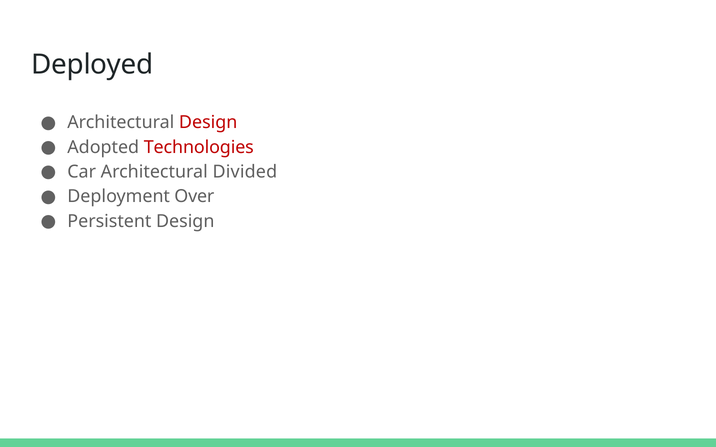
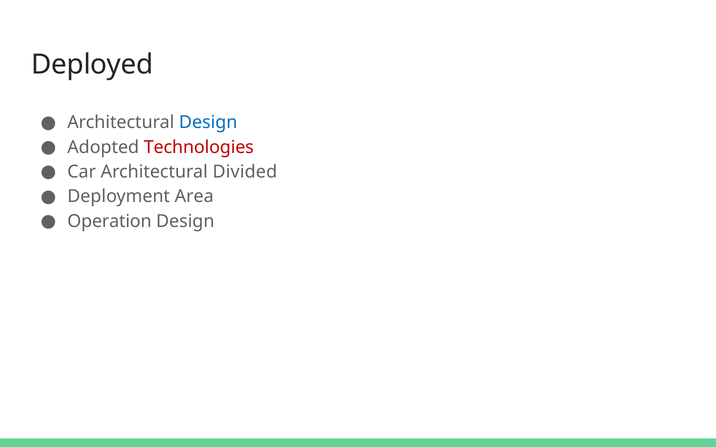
Design colour: red -> blue (208, 123)
Over: Over -> Area (194, 197)
Persistent: Persistent -> Operation (109, 221)
